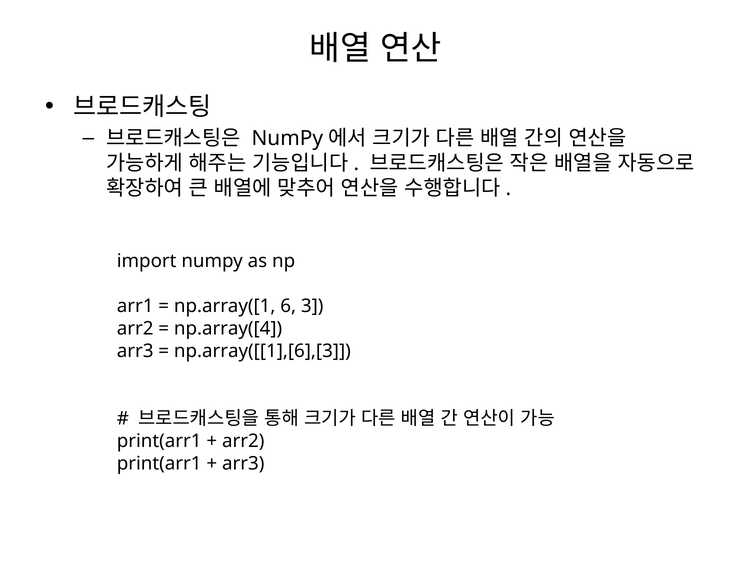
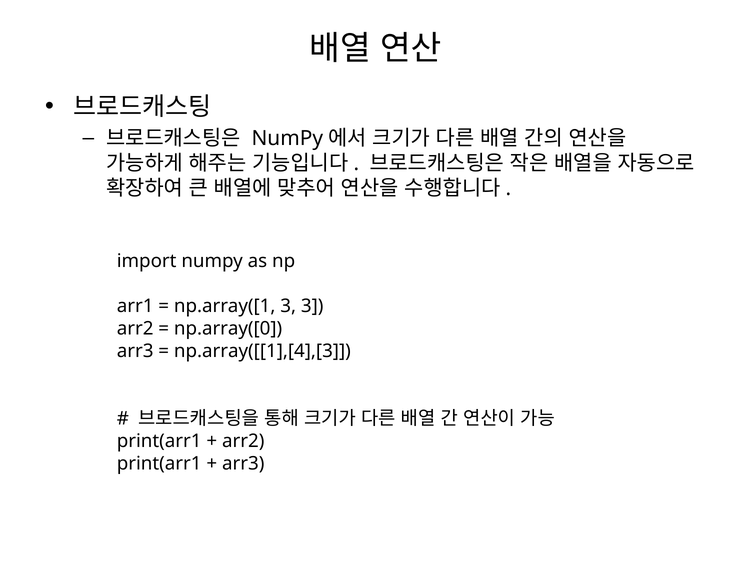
np.array([1 6: 6 -> 3 (288, 306)
np.array([4: np.array([4 -> np.array([0 (228, 329)
np.array([[1],[6],[3: np.array([[1],[6],[3 -> np.array([[1],[4],[3 (262, 351)
